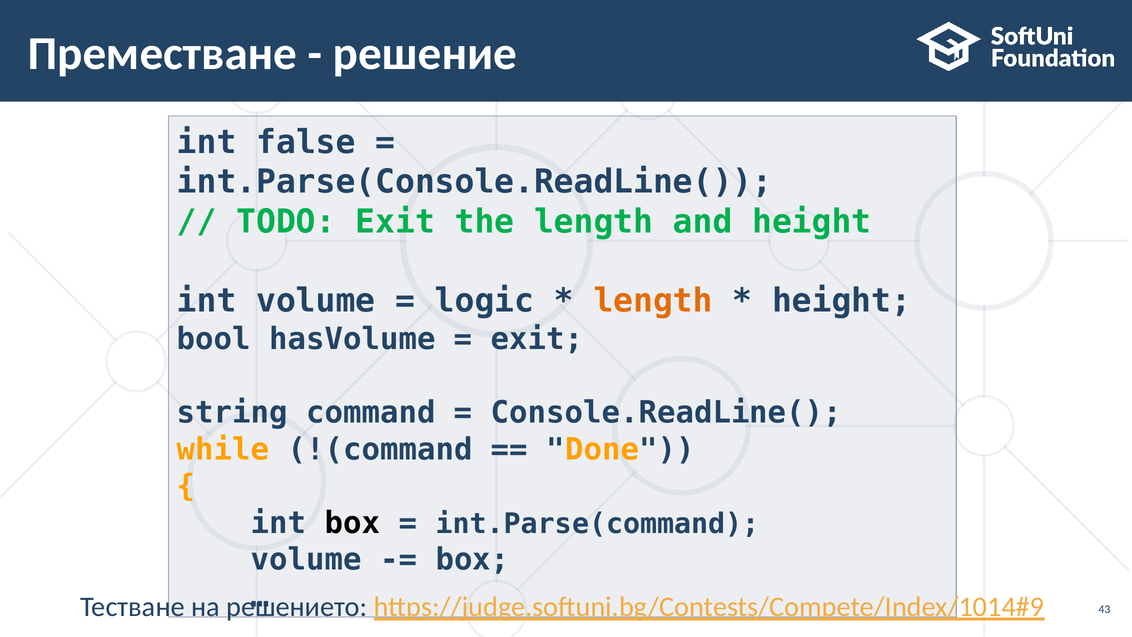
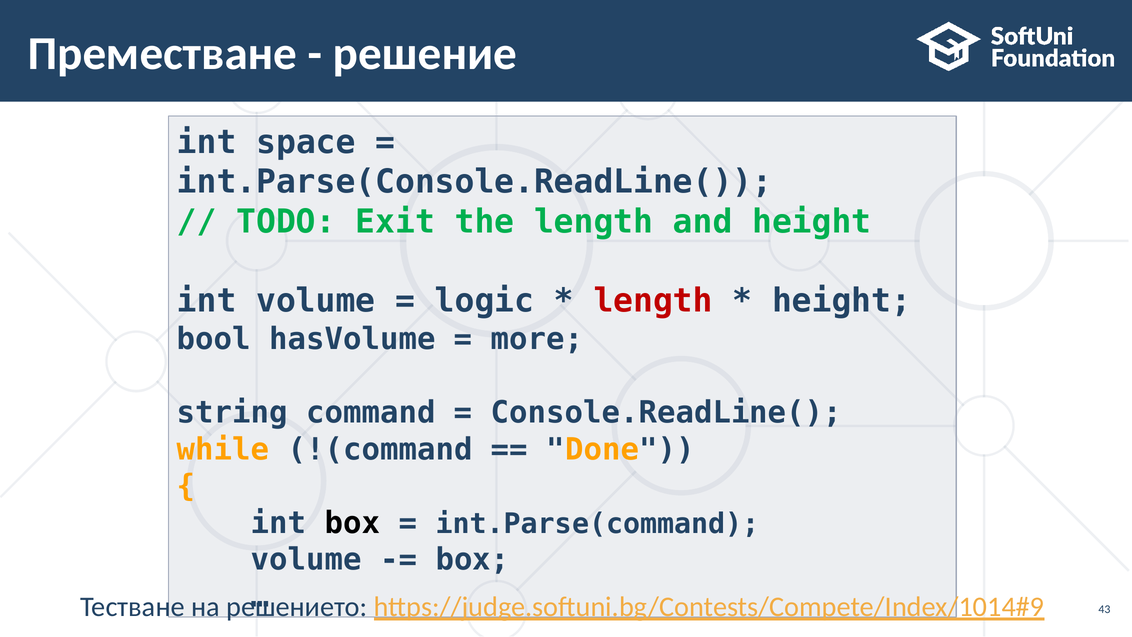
false: false -> space (306, 142)
length colour: orange -> red (653, 301)
exit: exit -> more (537, 339)
